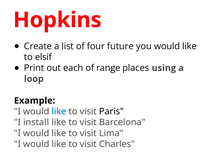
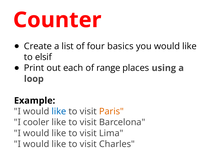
Hopkins: Hopkins -> Counter (57, 20)
future: future -> basics (120, 46)
Paris colour: black -> orange (111, 112)
install: install -> cooler (36, 123)
